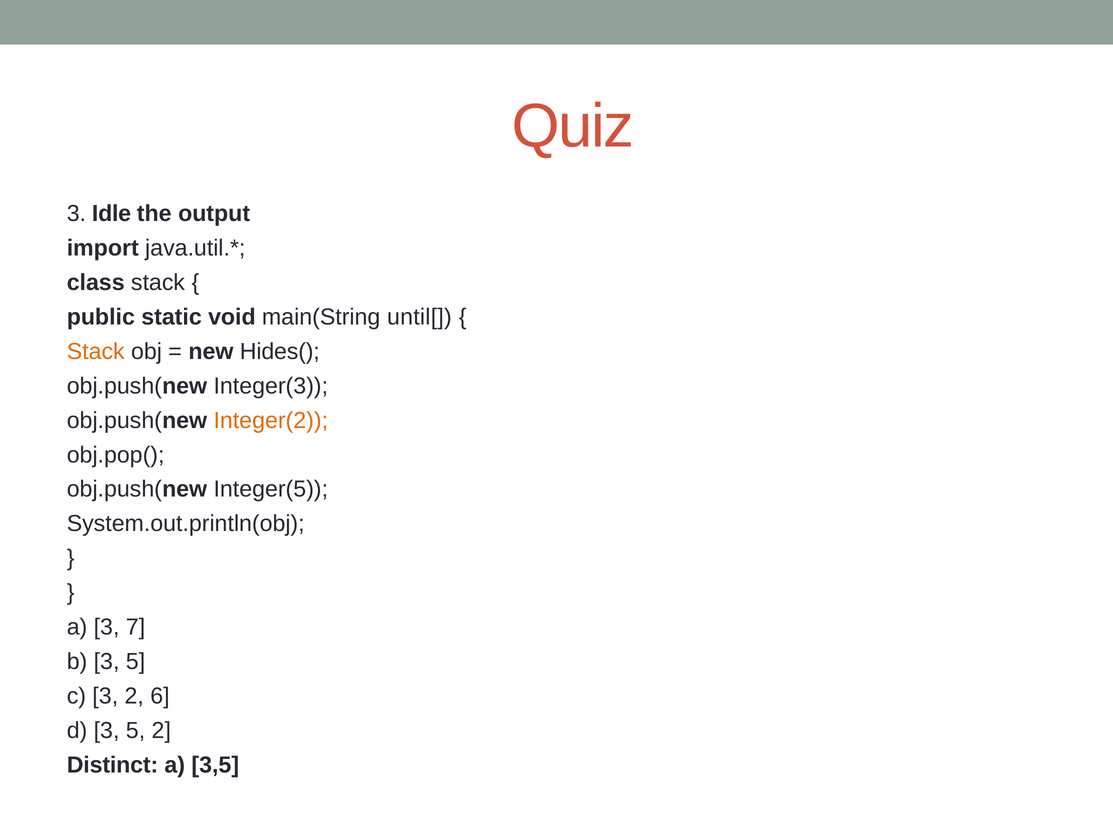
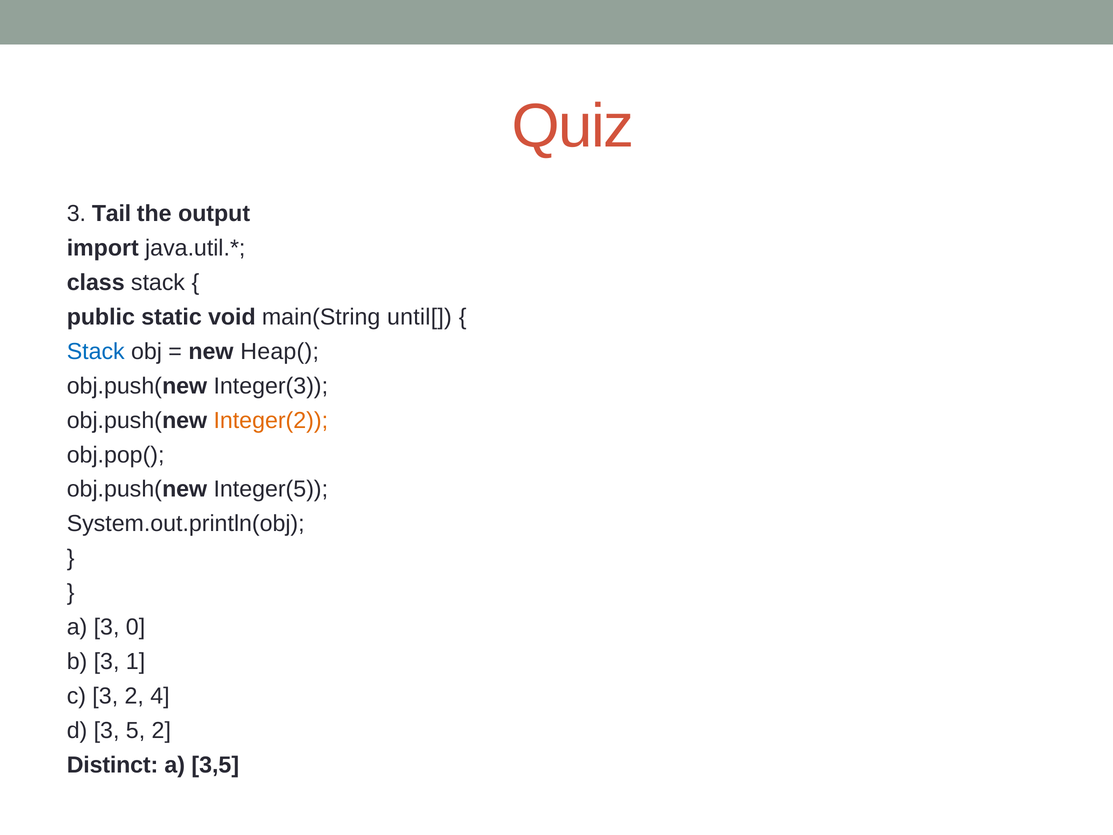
Idle: Idle -> Tail (112, 214)
Stack colour: orange -> blue (96, 351)
Hides(: Hides( -> Heap( (280, 351)
7: 7 -> 0 (135, 627)
b 3 5: 5 -> 1 (135, 661)
6: 6 -> 4 (160, 696)
